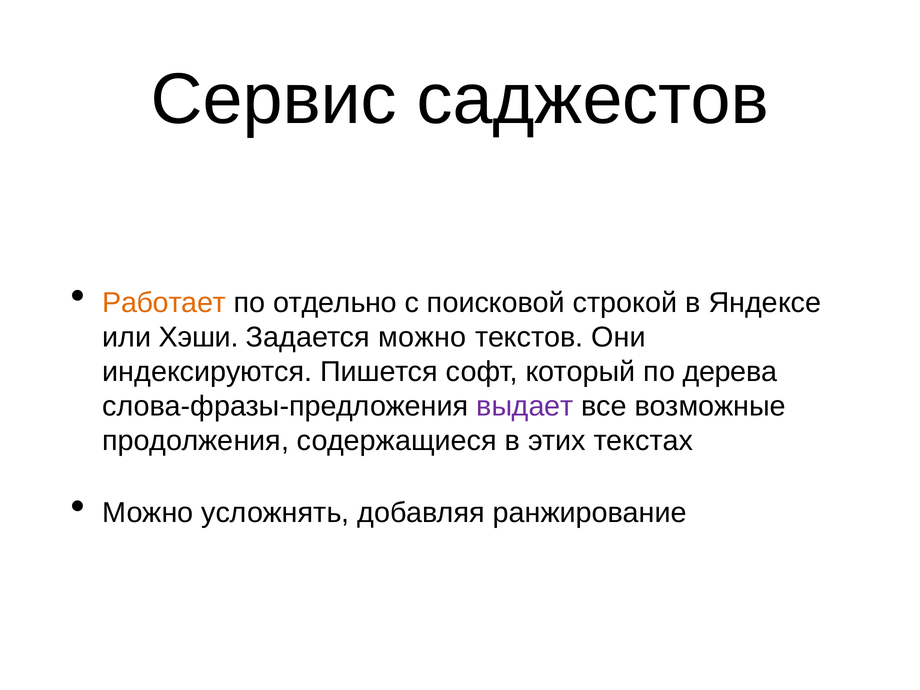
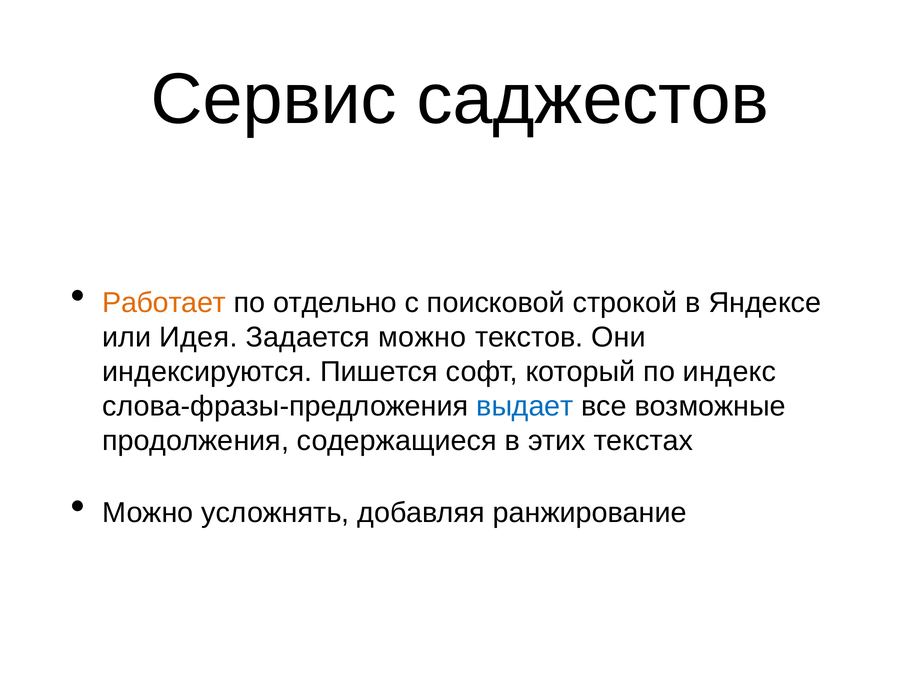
Хэши: Хэши -> Идея (198, 337)
дерева: дерева -> индекс (730, 372)
выдает colour: purple -> blue (525, 406)
